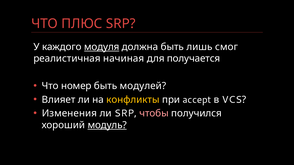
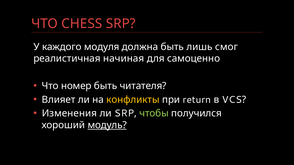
ПЛЮС: ПЛЮС -> CHESS (82, 24)
модуля underline: present -> none (102, 47)
получается: получается -> самоценно (194, 59)
модулей: модулей -> читателя (143, 86)
accept: accept -> return (197, 100)
чтобы colour: pink -> light green (154, 114)
